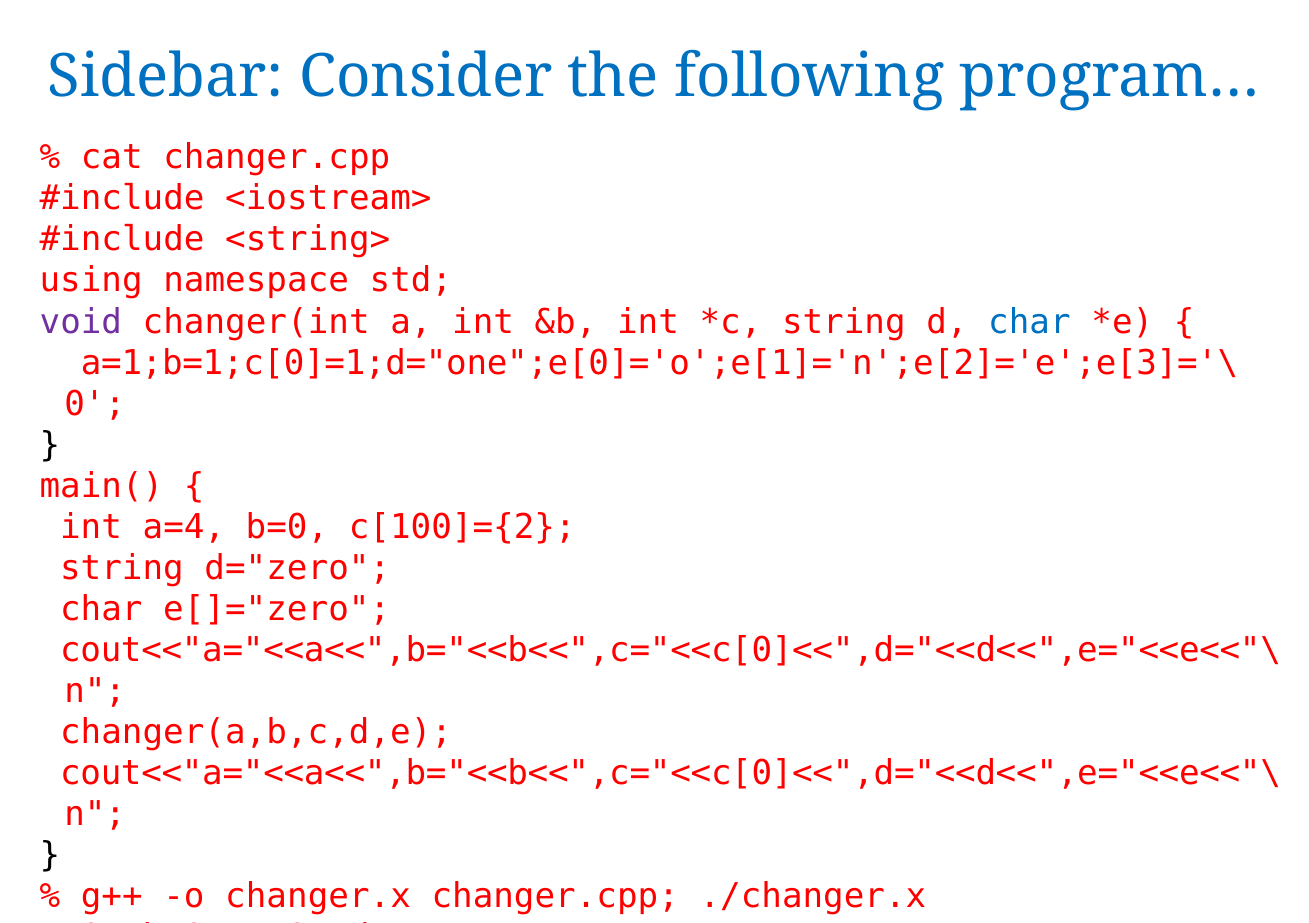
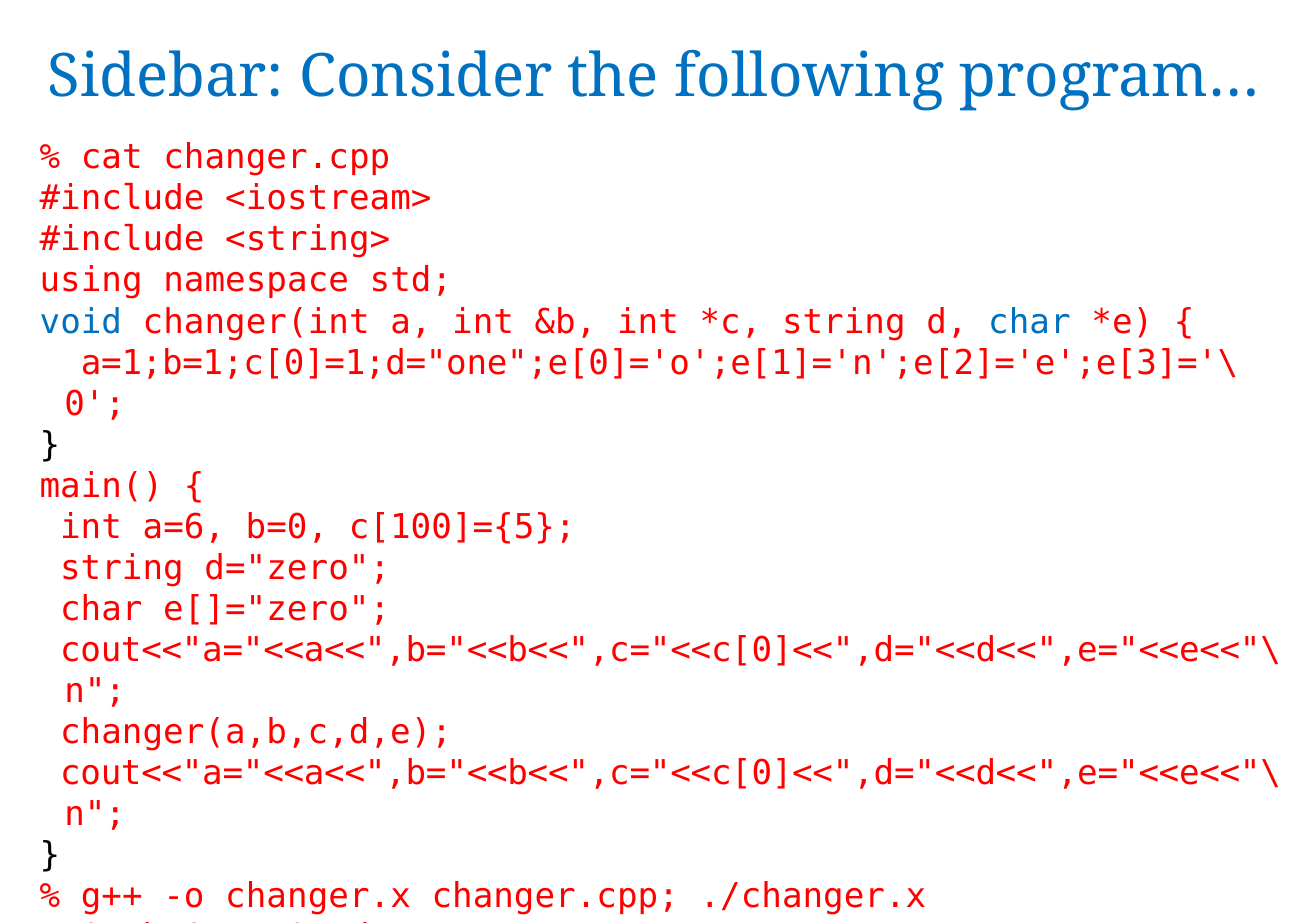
void colour: purple -> blue (81, 322)
a=4: a=4 -> a=6 (184, 527)
c[100]={2: c[100]={2 -> c[100]={5 (462, 527)
